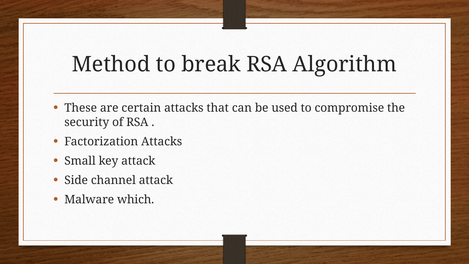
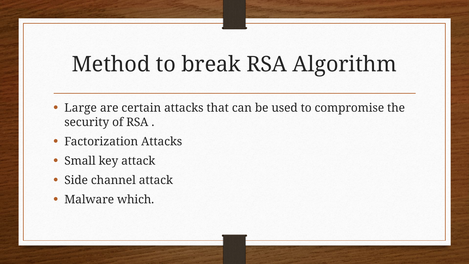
These: These -> Large (81, 108)
